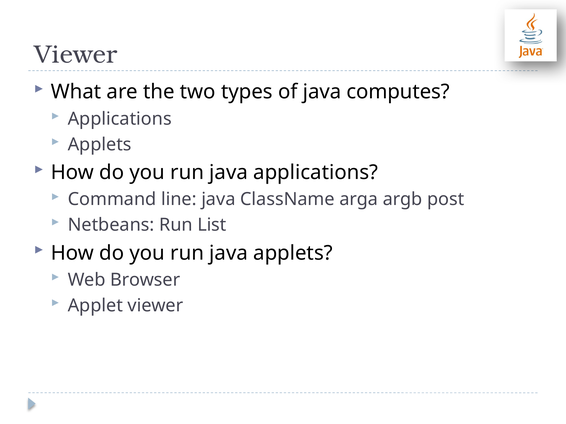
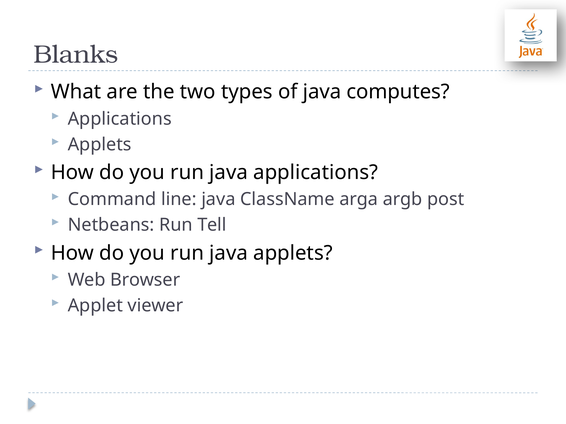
Viewer: Viewer -> Blanks (76, 55)
List: List -> Tell (212, 225)
